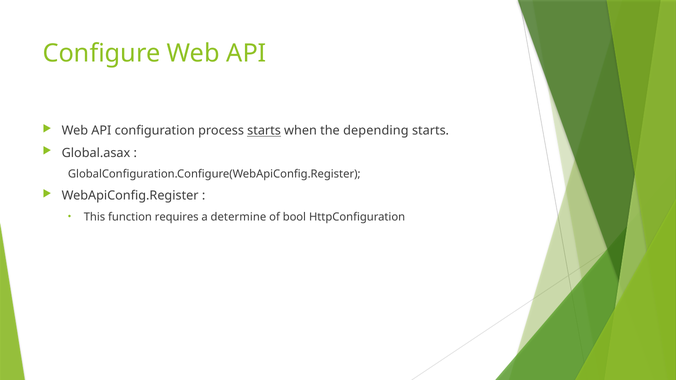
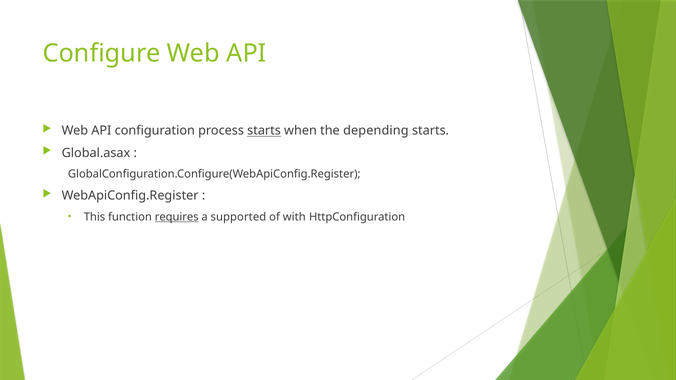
requires underline: none -> present (177, 217)
determine: determine -> supported (238, 217)
bool: bool -> with (294, 217)
